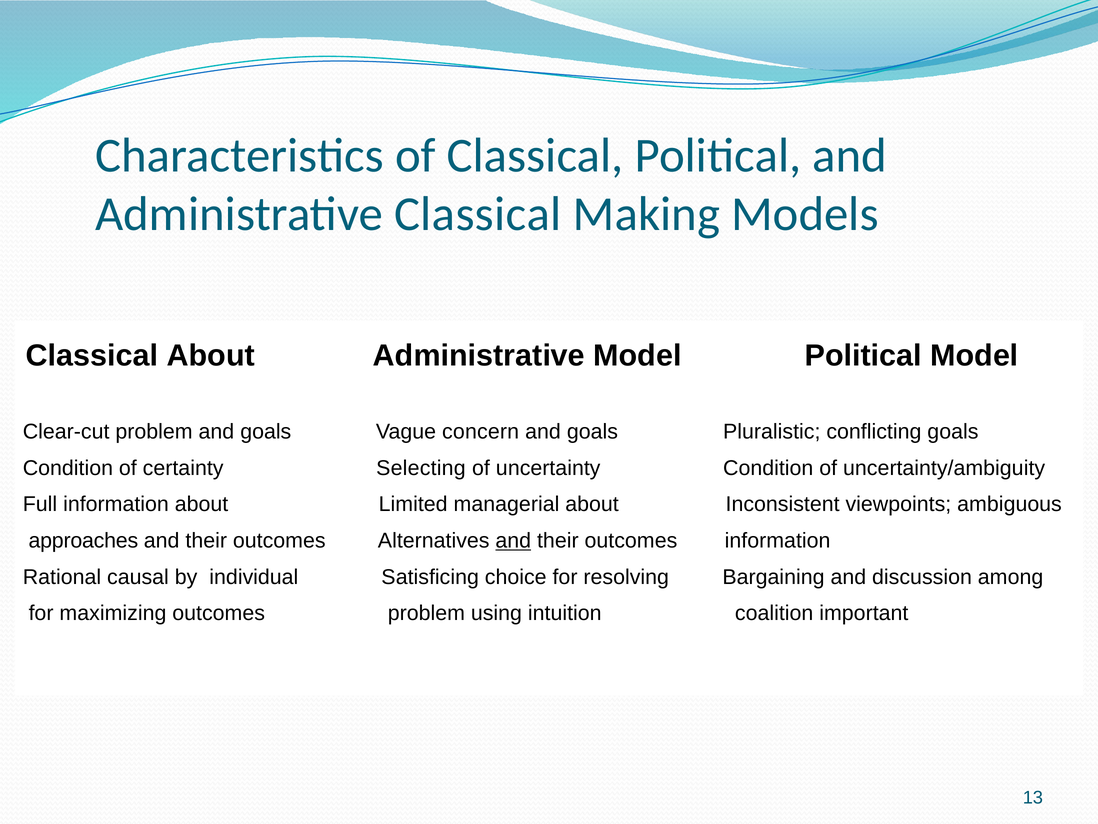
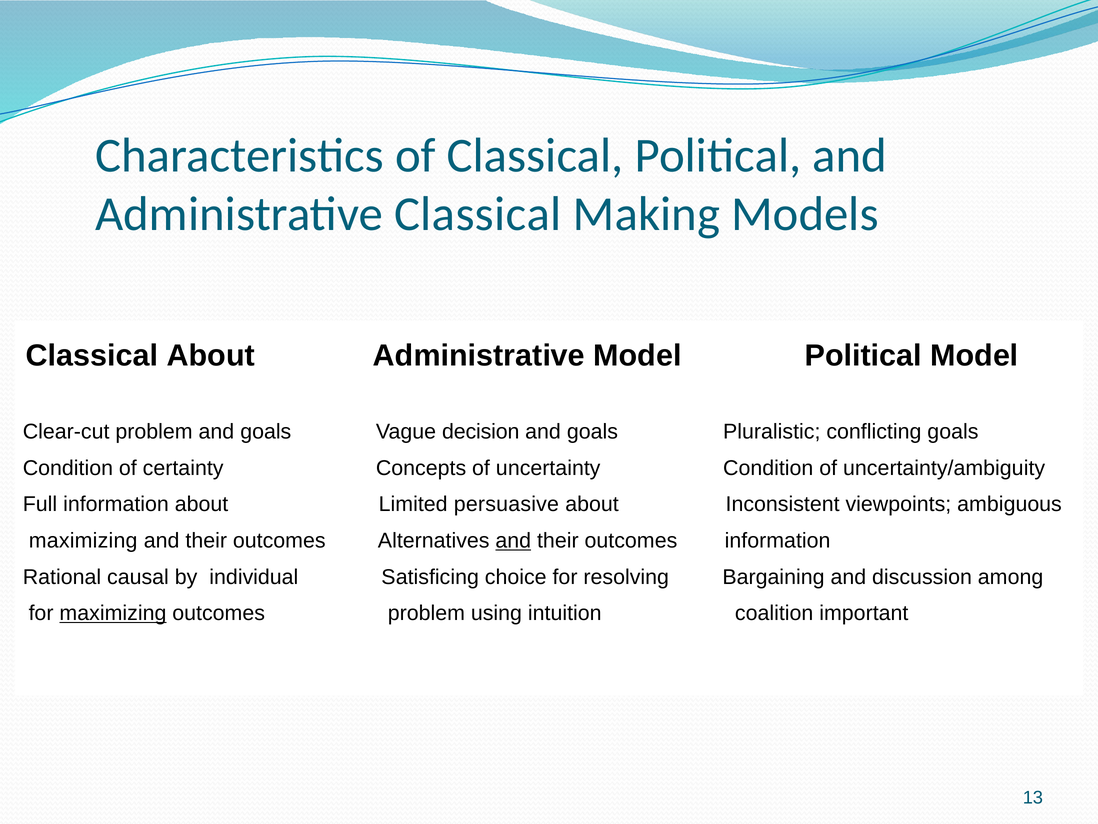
concern: concern -> decision (481, 431)
Selecting: Selecting -> Concepts (421, 468)
managerial: managerial -> persuasive (506, 504)
approaches: approaches -> maximizing (83, 540)
maximizing underline: none -> present (113, 613)
